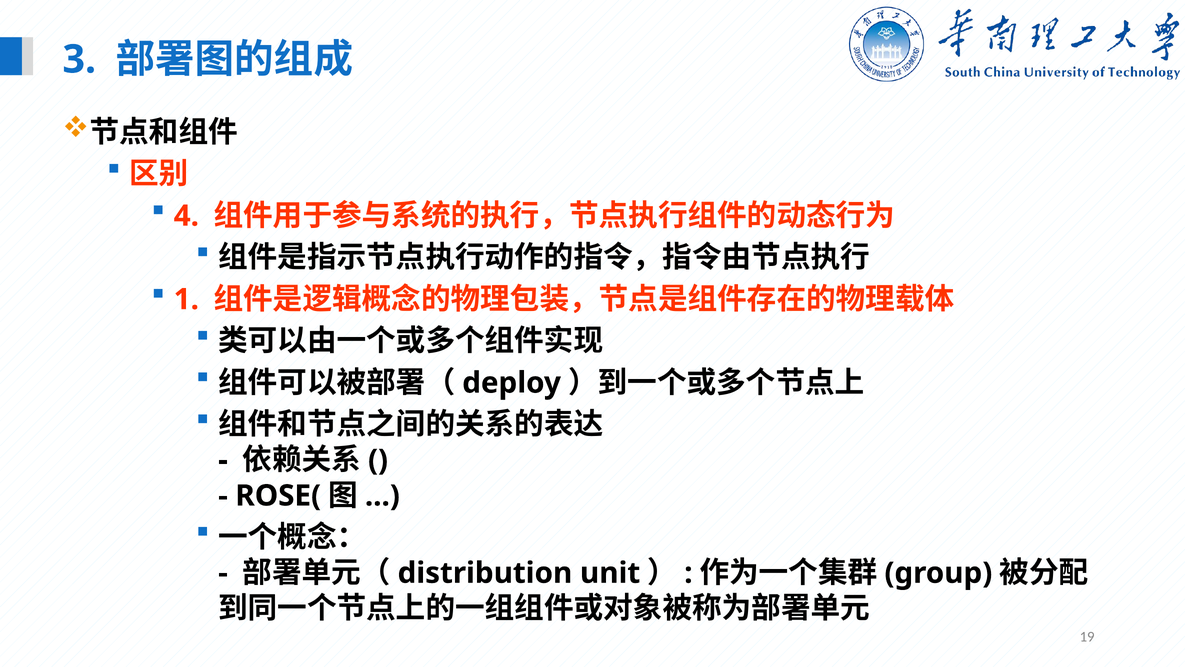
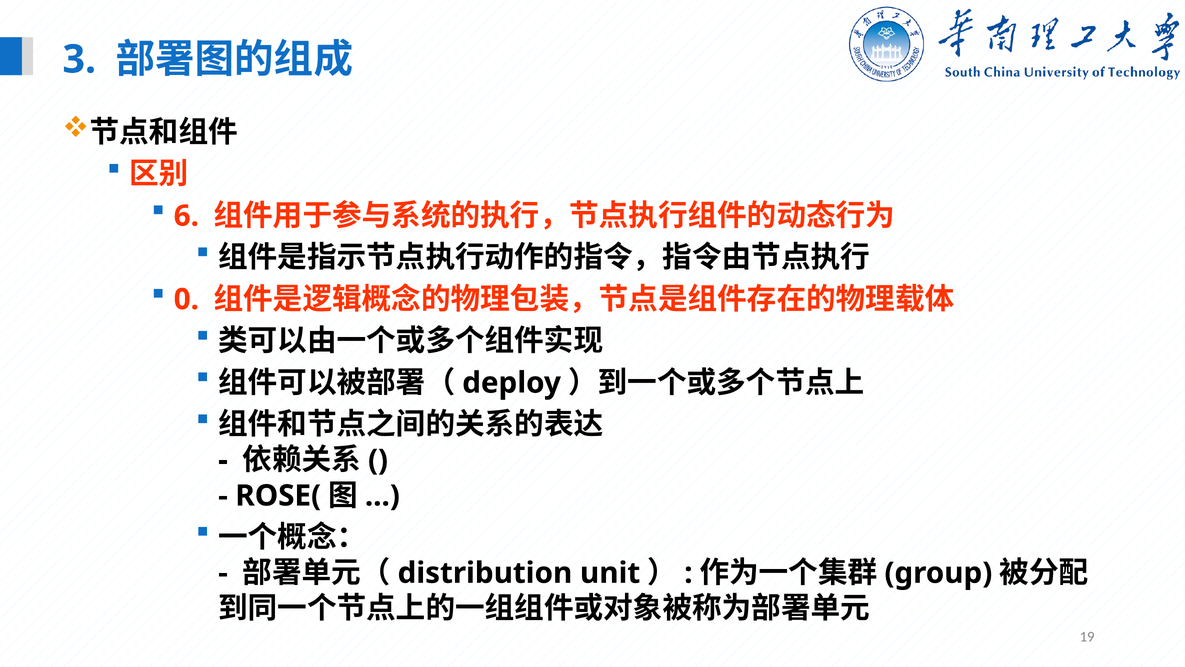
4: 4 -> 6 (186, 216)
1: 1 -> 0 (186, 299)
